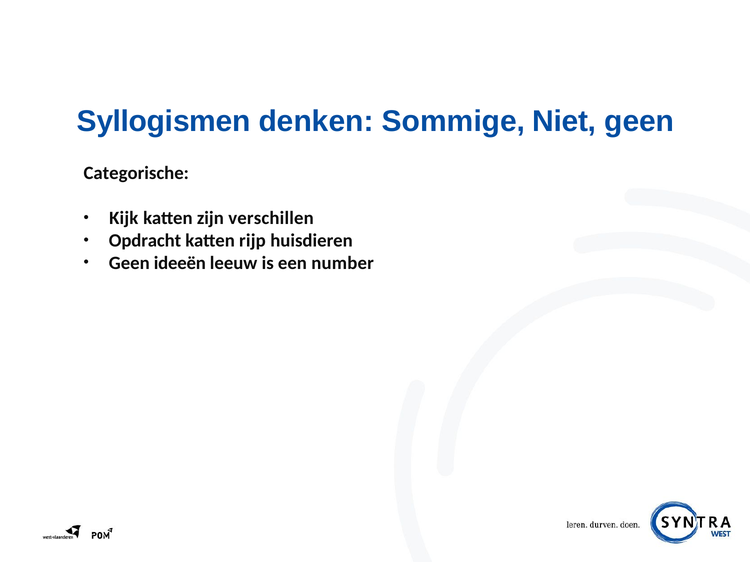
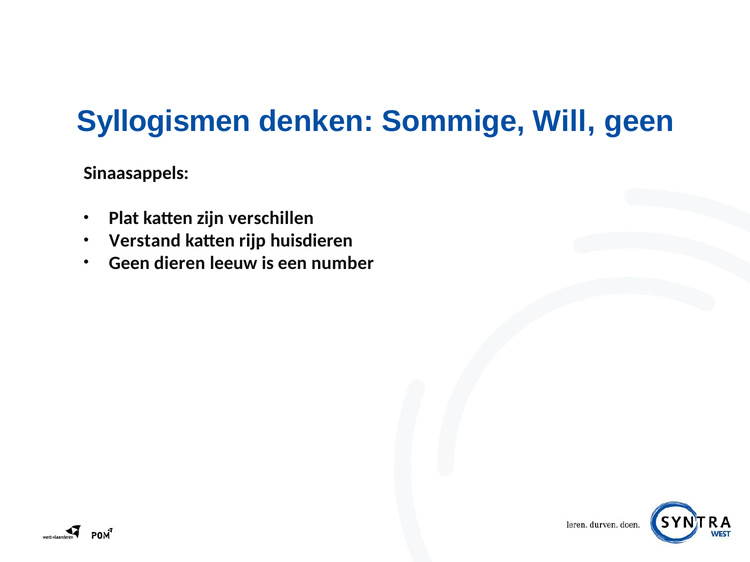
Niet: Niet -> Will (564, 121)
Categorische: Categorische -> Sinaasappels (136, 173)
Kijk: Kijk -> Plat (124, 218)
Opdracht: Opdracht -> Verstand (145, 241)
ideeën: ideeën -> dieren (180, 263)
